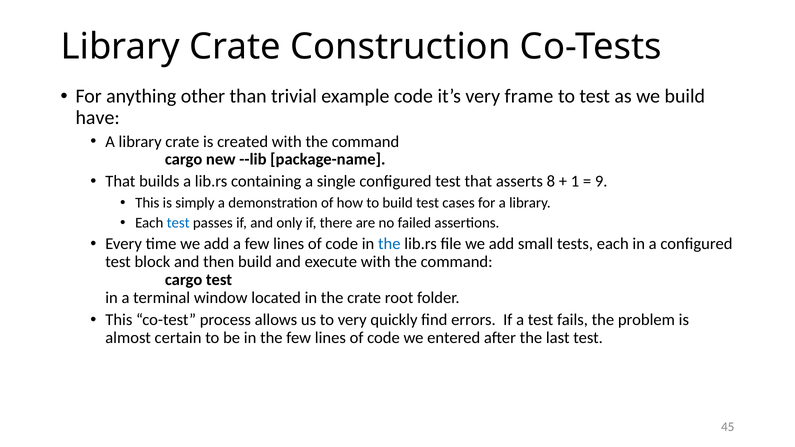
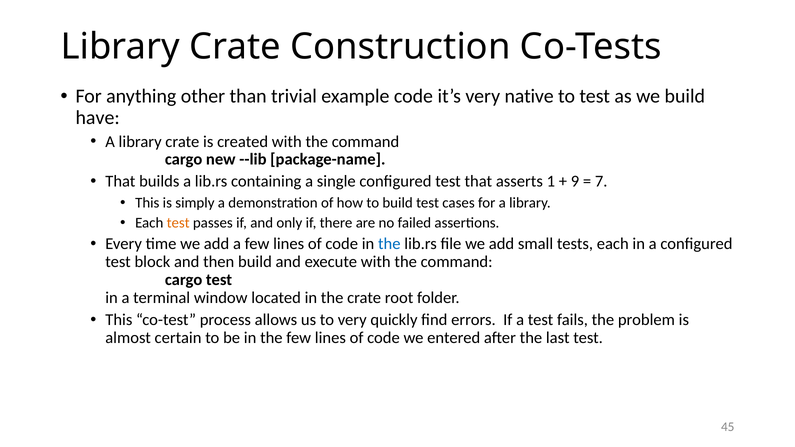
frame: frame -> native (529, 96)
8: 8 -> 1 (551, 182)
1: 1 -> 9 (575, 182)
9: 9 -> 7 (601, 182)
test colour: blue -> orange (178, 223)
